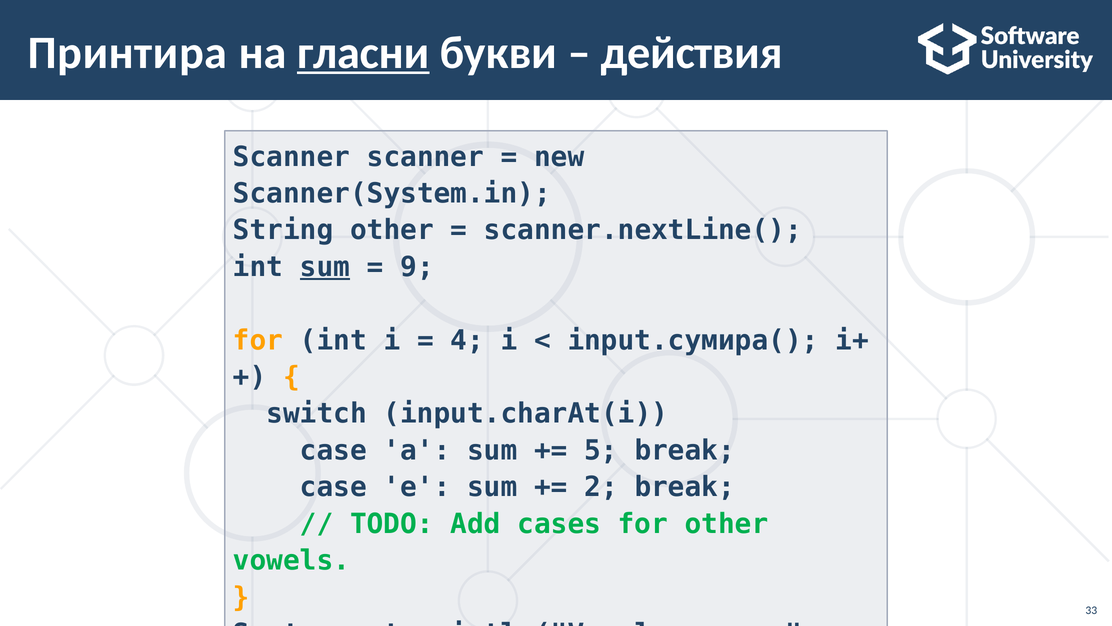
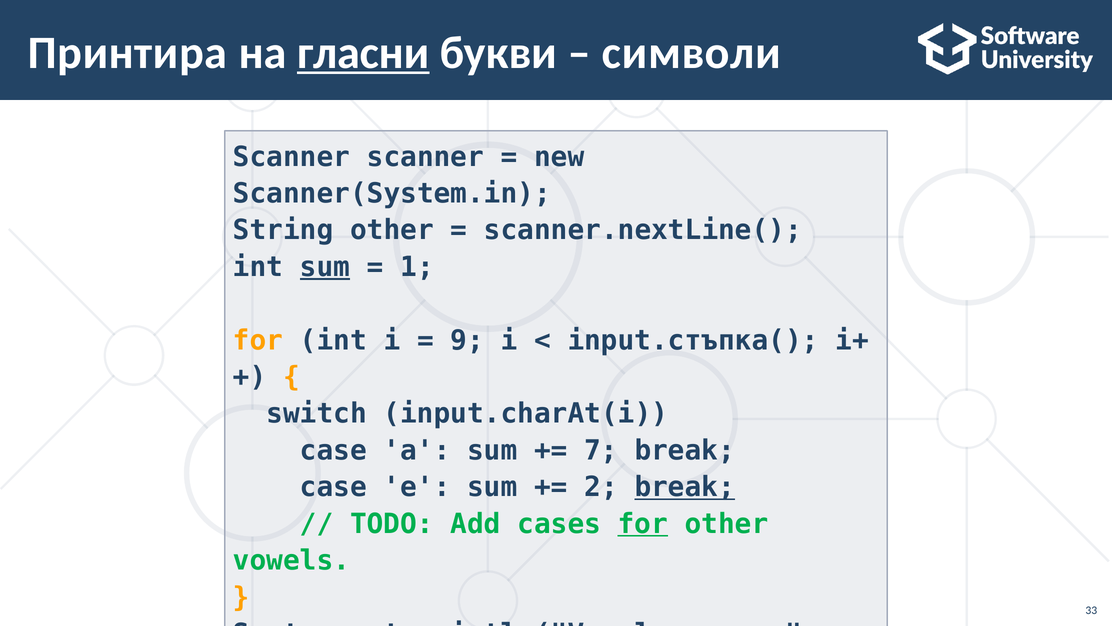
действия: действия -> символи (691, 53)
9: 9 -> 1 (417, 267)
4: 4 -> 9 (467, 340)
input.сумира(: input.сумира( -> input.стъпка( (693, 340)
5: 5 -> 7 (601, 450)
break underline: none -> present (685, 487)
for underline: none -> present (643, 523)
